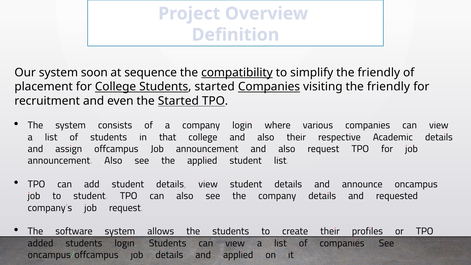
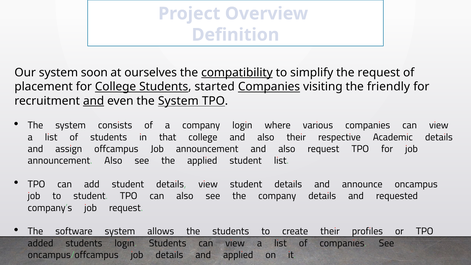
sequence: sequence -> ourselves (151, 73)
simplify the friendly: friendly -> request (379, 73)
and underline: none -> present (94, 101)
even the Started: Started -> System (178, 101)
